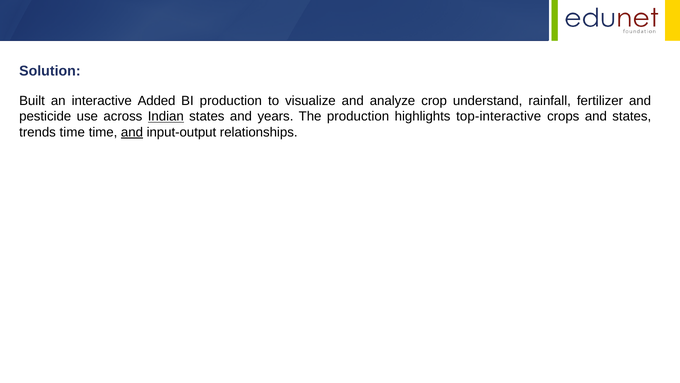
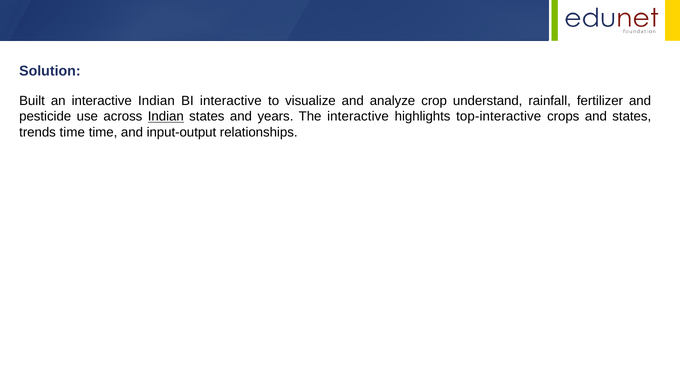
interactive Added: Added -> Indian (156, 101)
BI production: production -> interactive (231, 101)
The production: production -> interactive (358, 116)
and underline: present -> none (132, 132)
